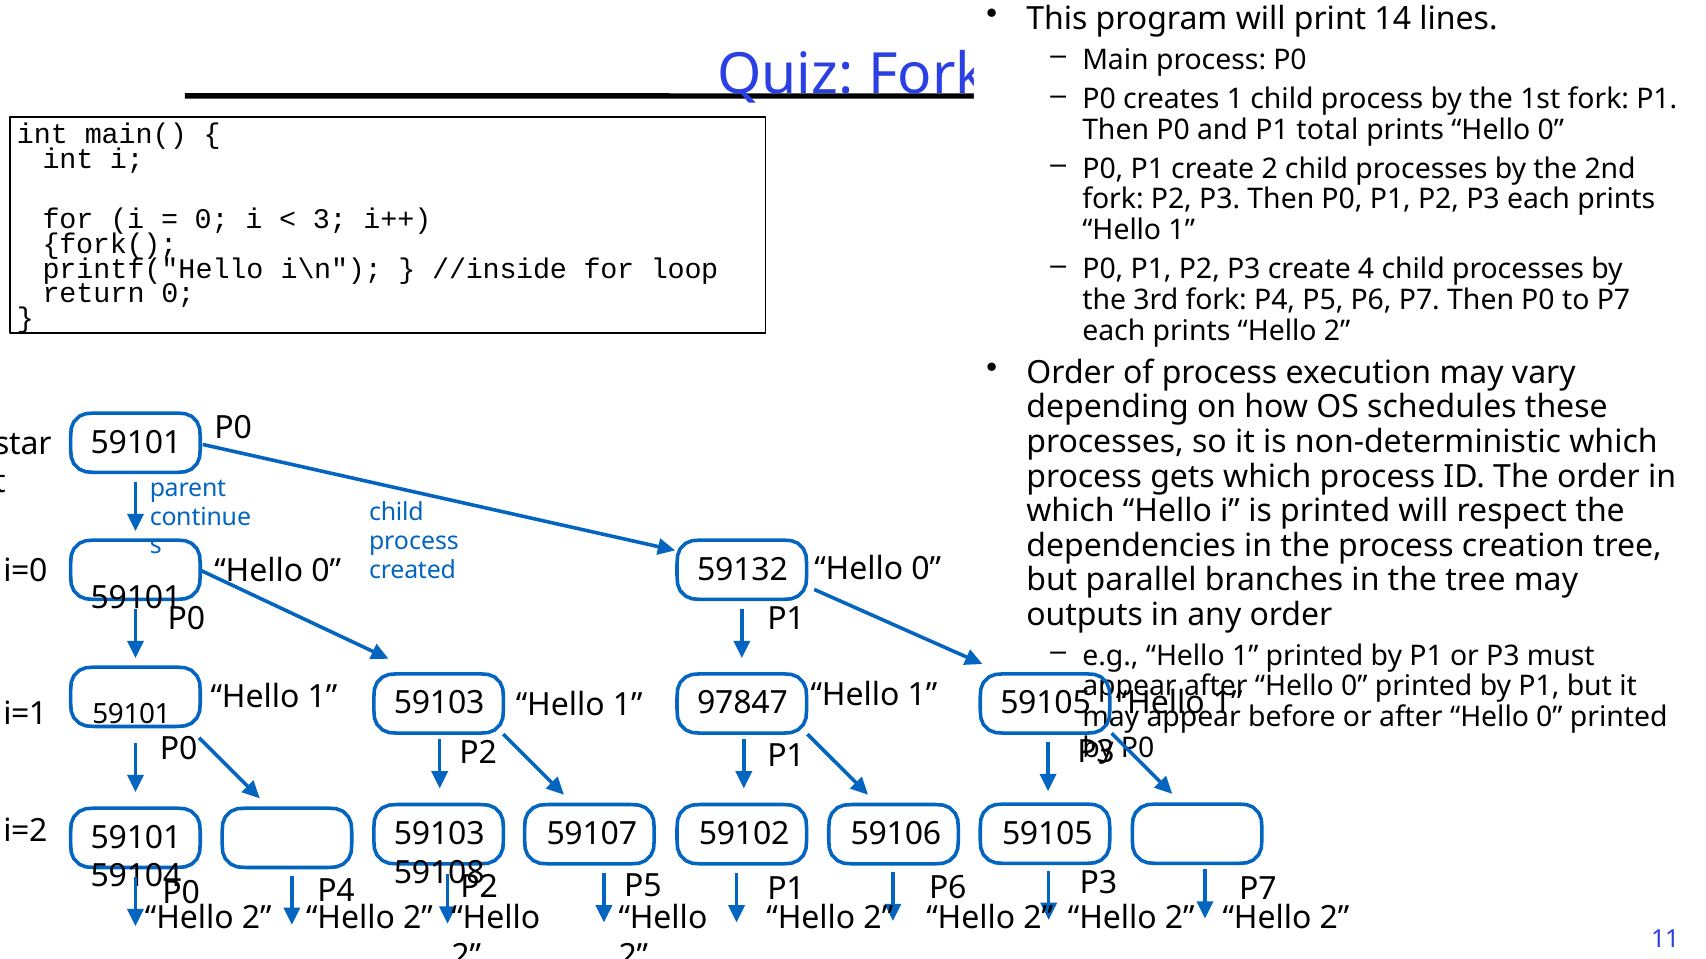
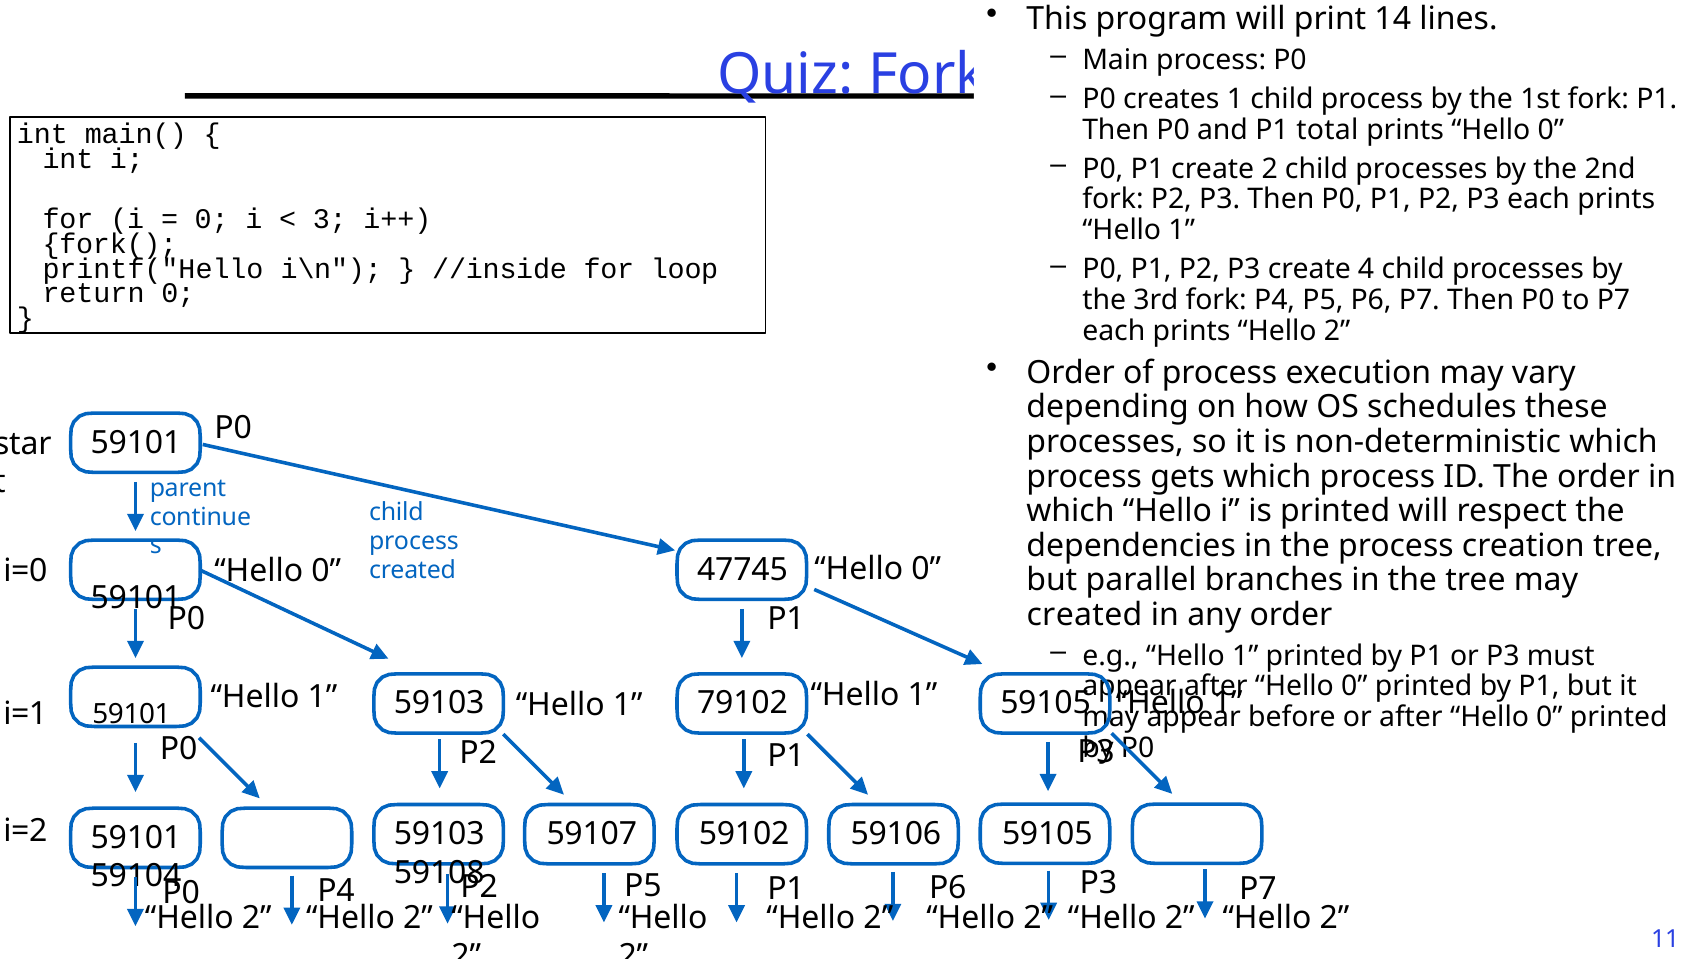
59132: 59132 -> 47745 (742, 570)
outputs: outputs -> created (1084, 615)
97847: 97847 -> 79102 (742, 704)
